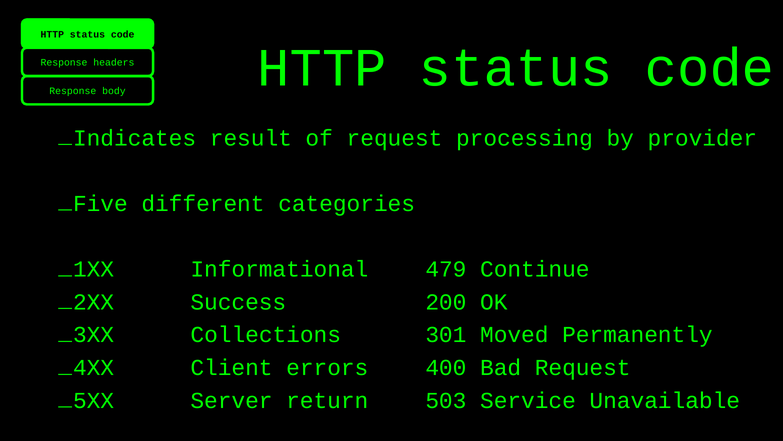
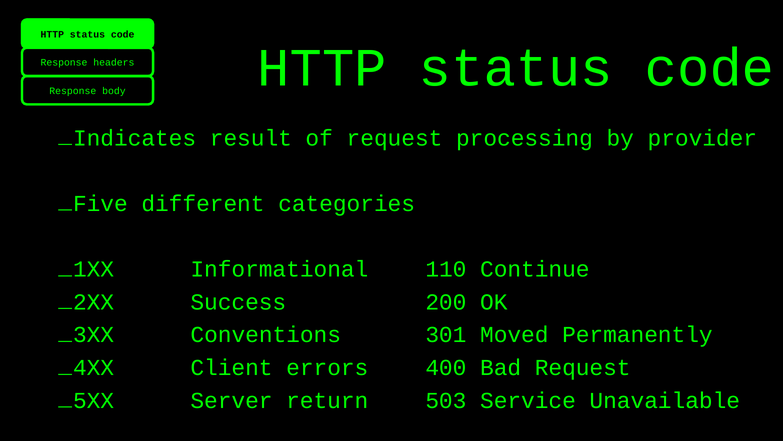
479: 479 -> 110 (446, 269)
Collections: Collections -> Conventions (266, 335)
